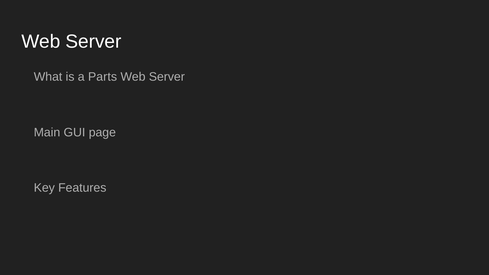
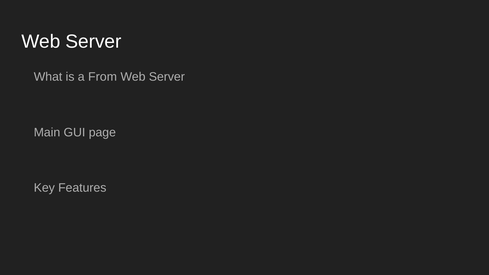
Parts: Parts -> From (103, 77)
